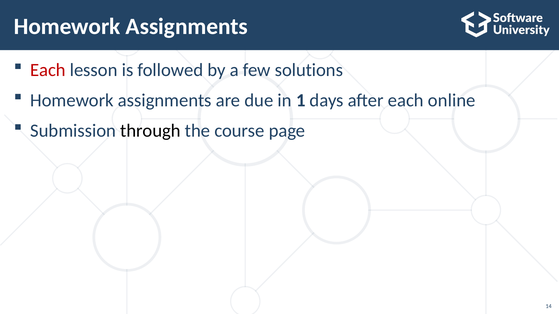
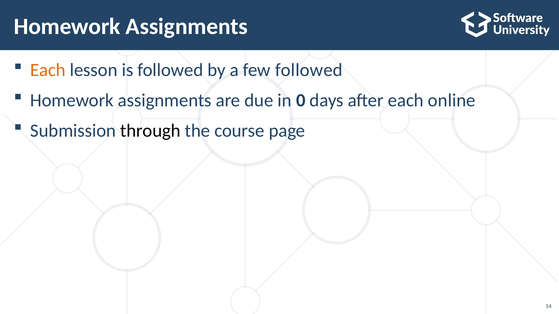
Each colour: red -> orange (48, 70)
few solutions: solutions -> followed (309, 70)
1: 1 -> 0 (301, 101)
